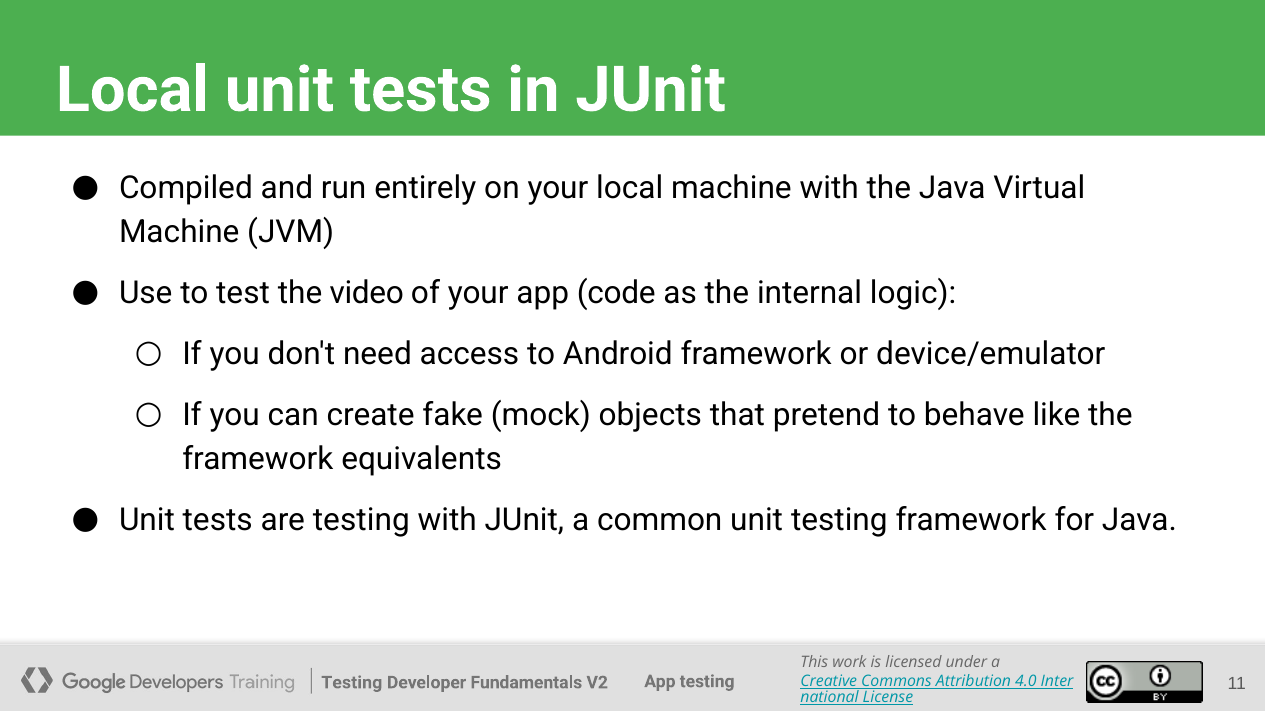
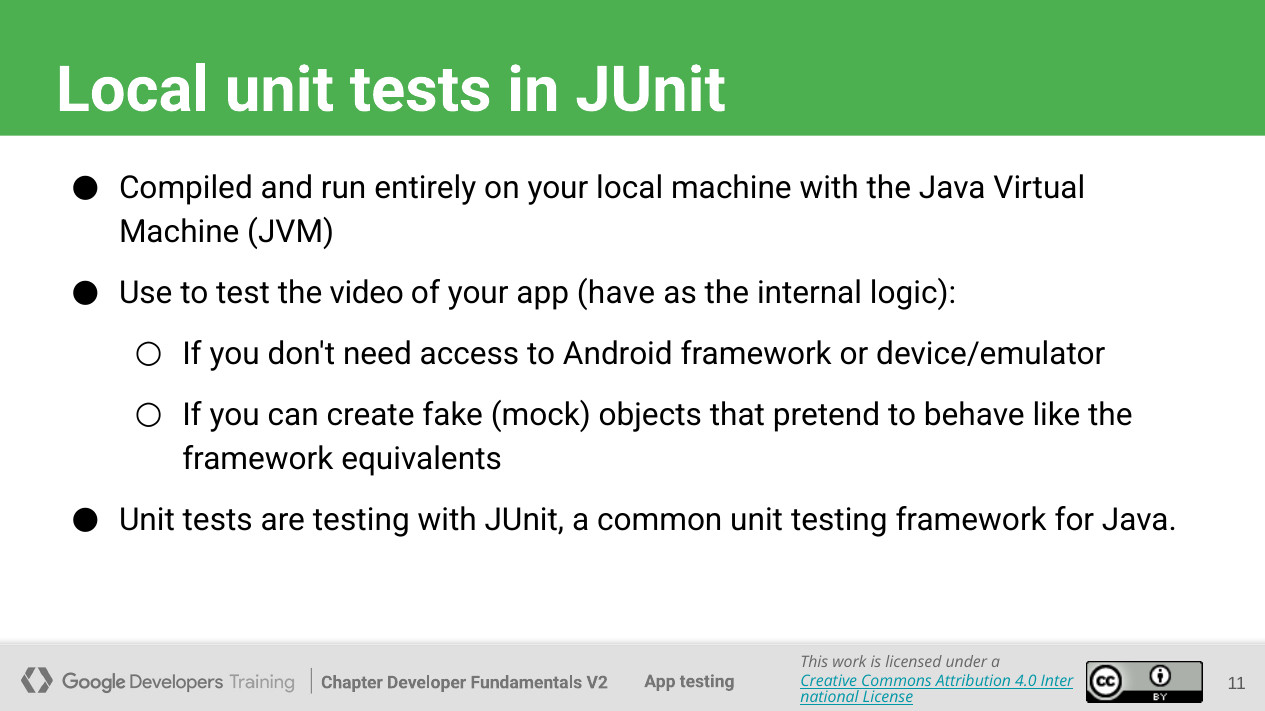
code: code -> have (616, 293)
Testing: Testing -> Chapter (352, 683)
